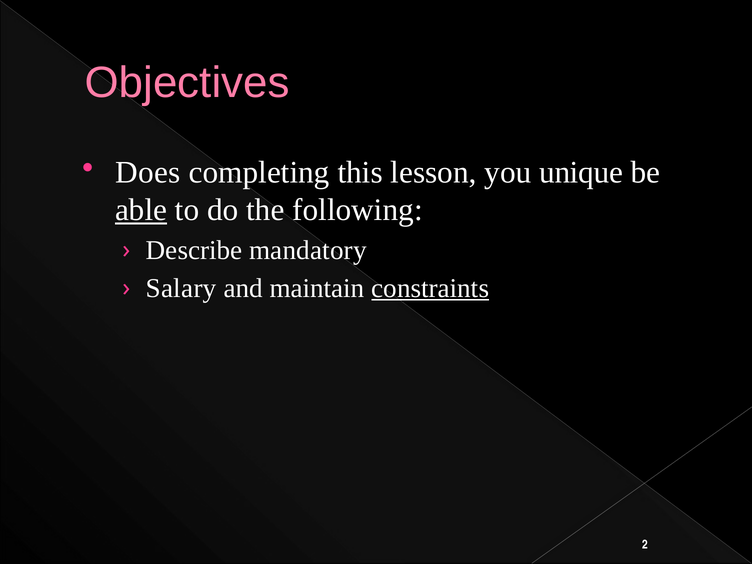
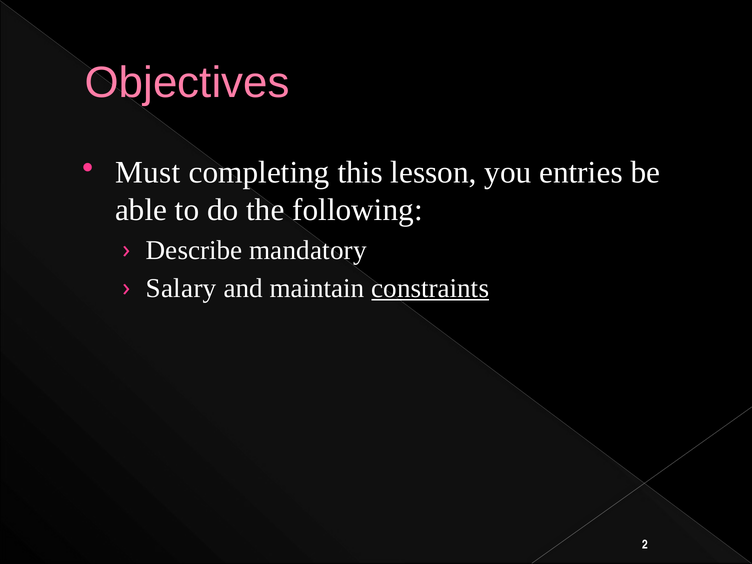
Does: Does -> Must (148, 172)
unique: unique -> entries (581, 172)
able underline: present -> none (141, 210)
